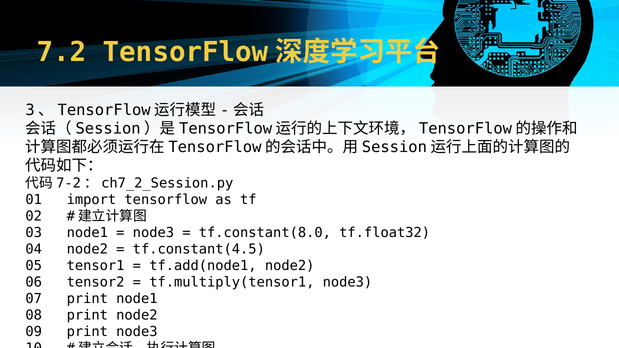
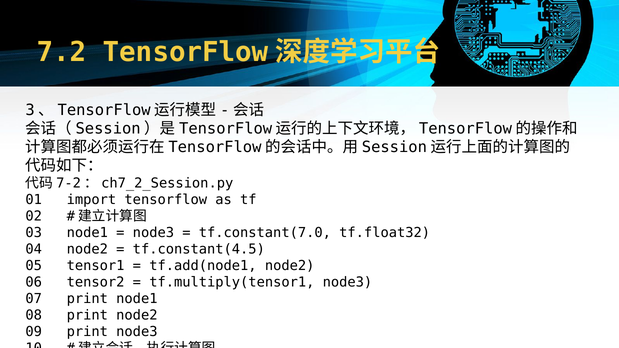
tf.constant(8.0: tf.constant(8.0 -> tf.constant(7.0 (265, 233)
